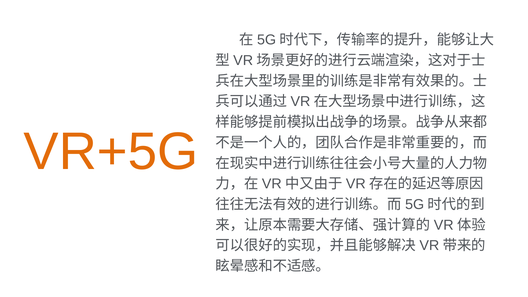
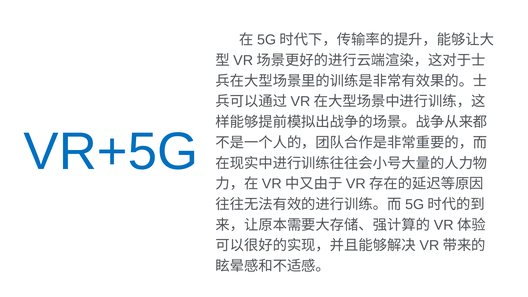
VR+5G colour: orange -> blue (111, 152)
